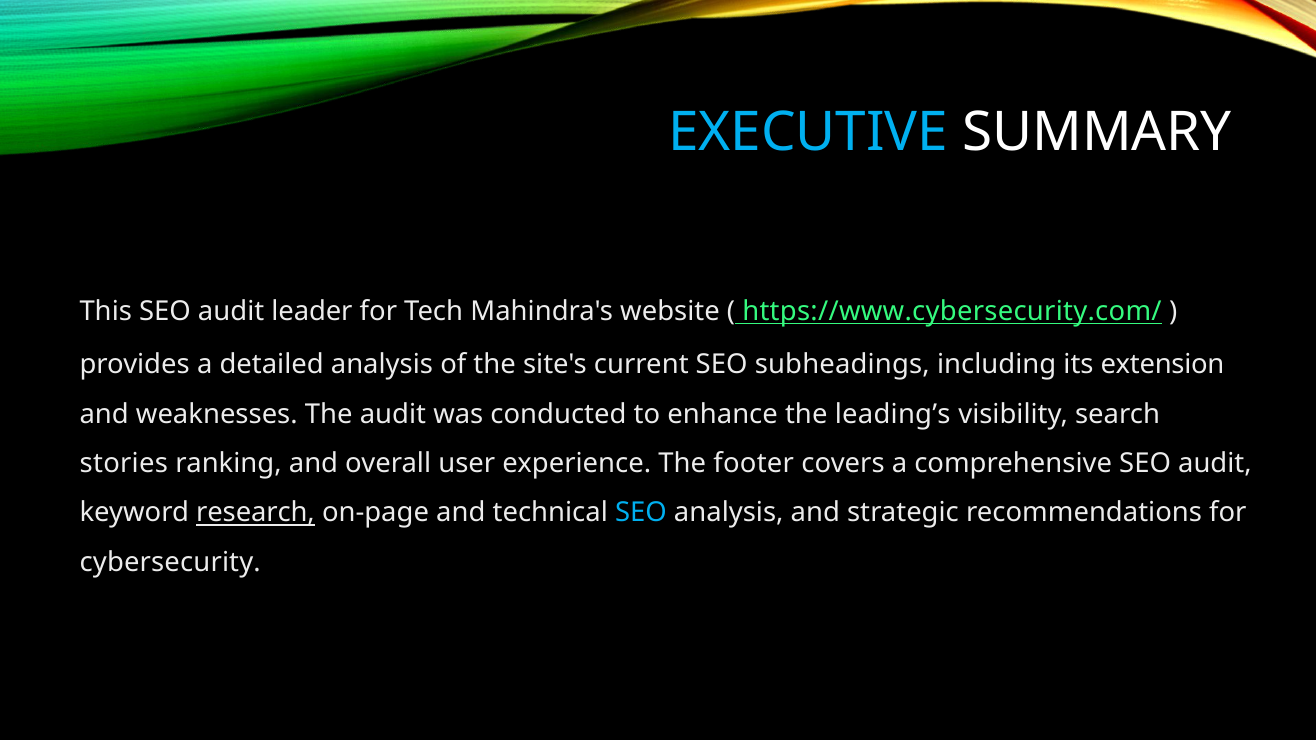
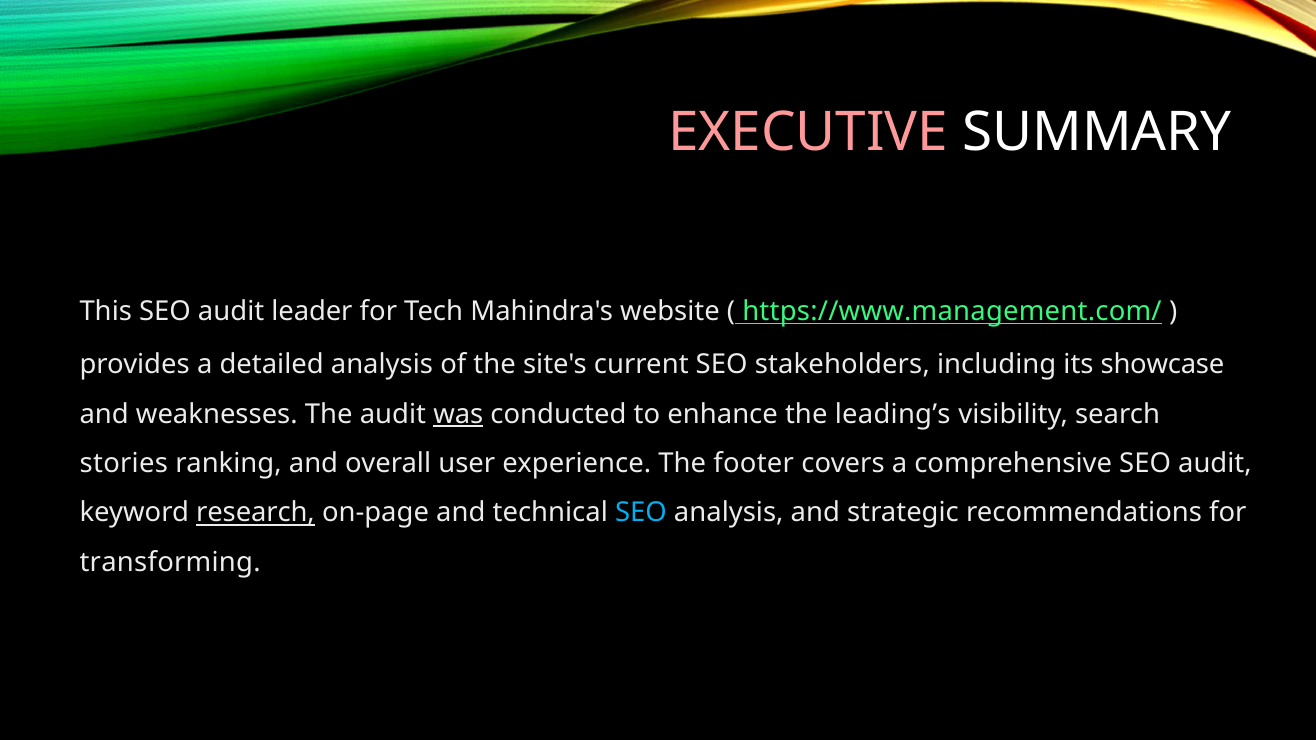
EXECUTIVE colour: light blue -> pink (808, 133)
https://www.cybersecurity.com/: https://www.cybersecurity.com/ -> https://www.management.com/ (952, 311)
subheadings: subheadings -> stakeholders (842, 365)
extension: extension -> showcase (1162, 365)
was underline: none -> present (458, 414)
cybersecurity: cybersecurity -> transforming (170, 562)
